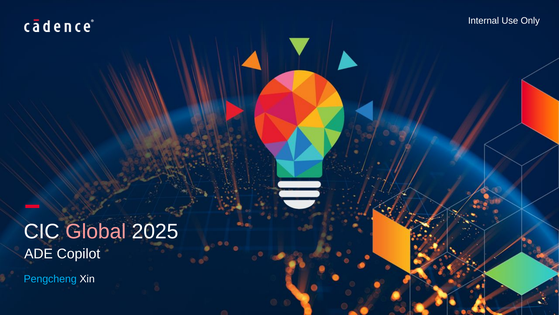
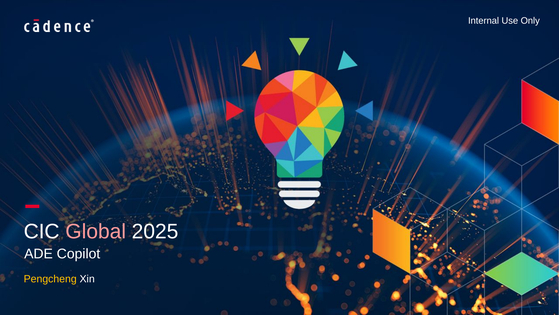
Pengcheng colour: light blue -> yellow (50, 279)
